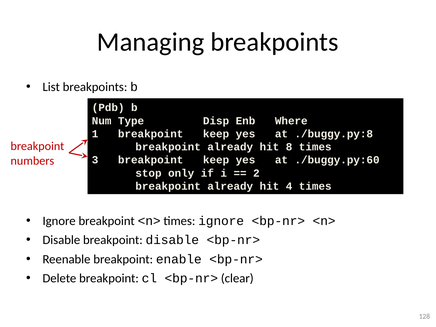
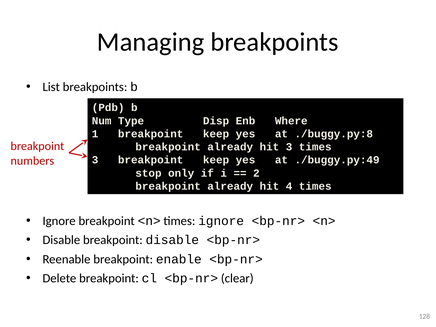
hit 8: 8 -> 3 (289, 147)
./buggy.py:60: ./buggy.py:60 -> ./buggy.py:49 (337, 160)
